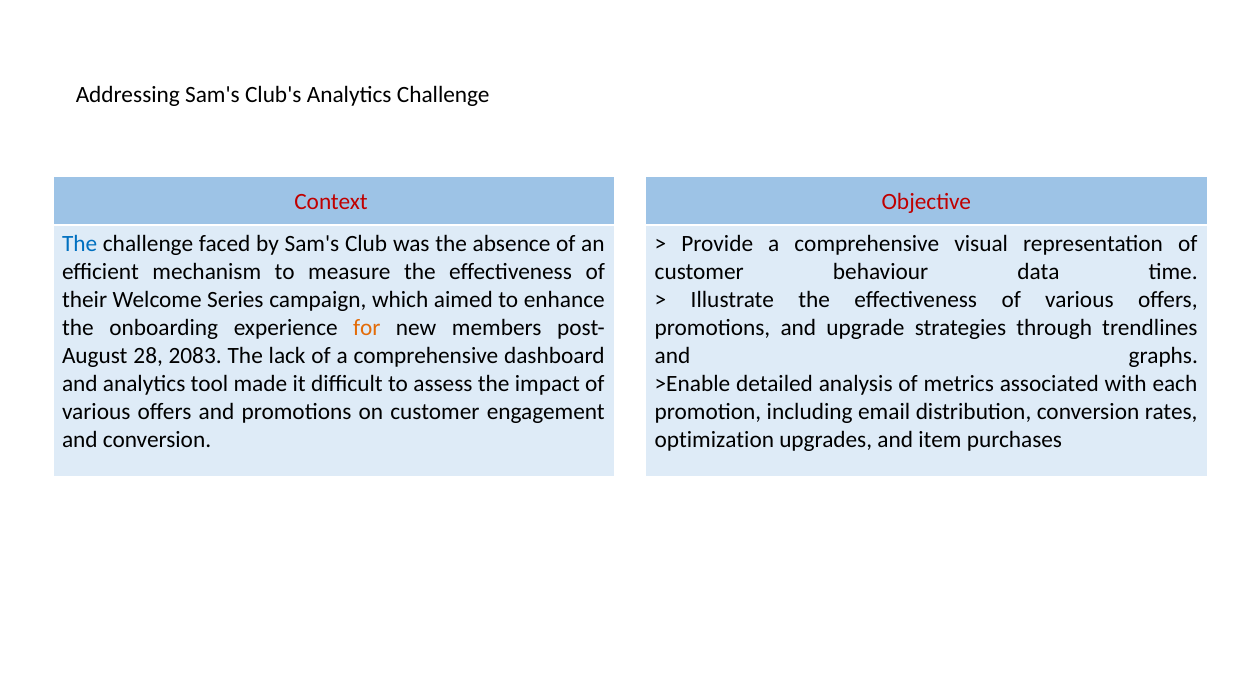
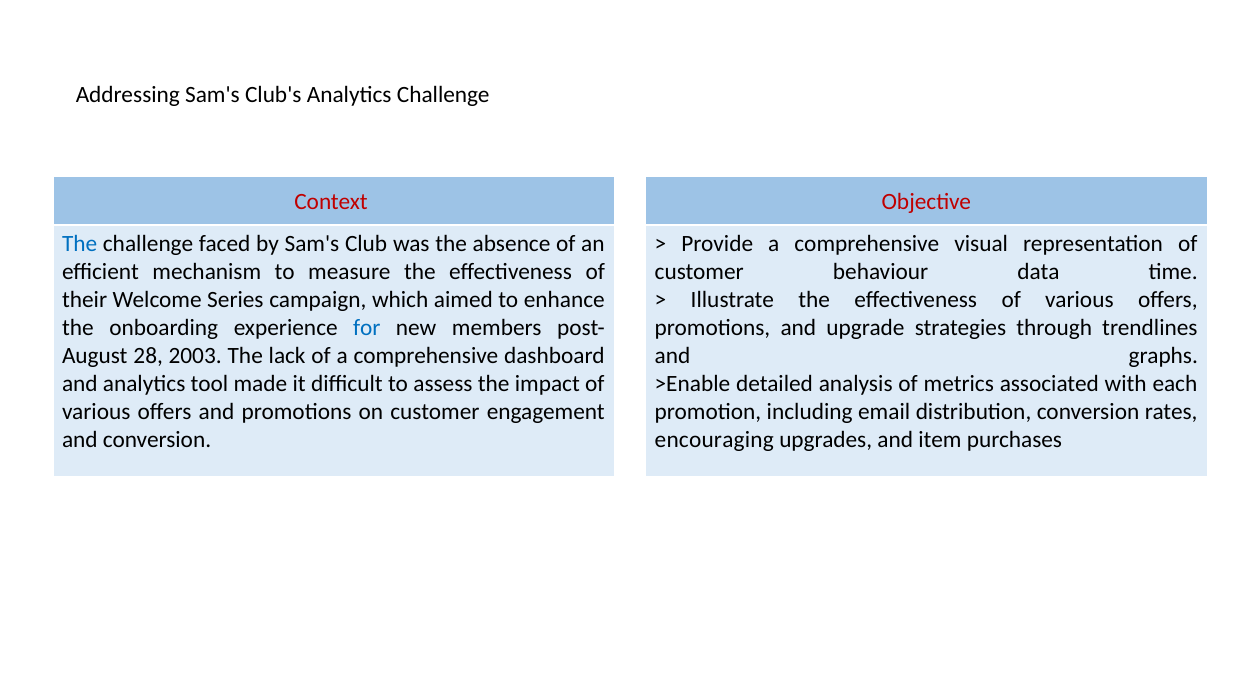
for colour: orange -> blue (367, 328)
2083: 2083 -> 2003 (195, 356)
optimization: optimization -> encouraging (714, 440)
